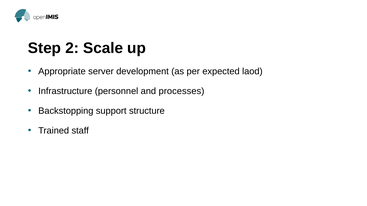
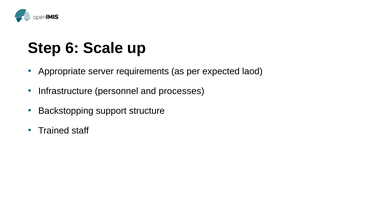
2: 2 -> 6 (72, 48)
development: development -> requirements (143, 71)
